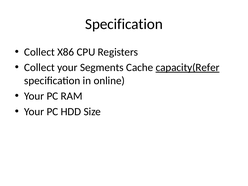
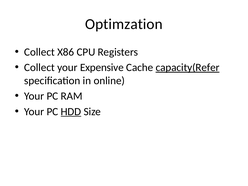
Specification: Specification -> Optimzation (124, 24)
Segments: Segments -> Expensive (102, 67)
HDD underline: none -> present (71, 112)
